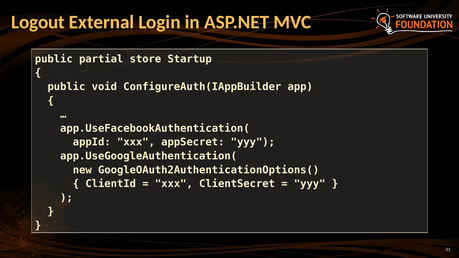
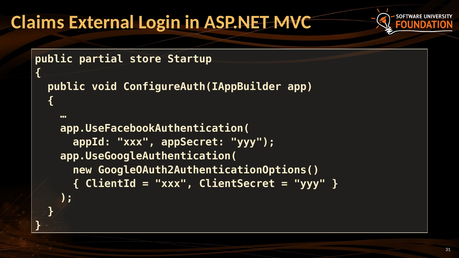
Logout: Logout -> Claims (38, 22)
